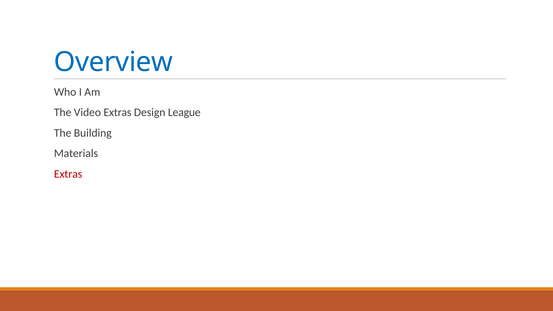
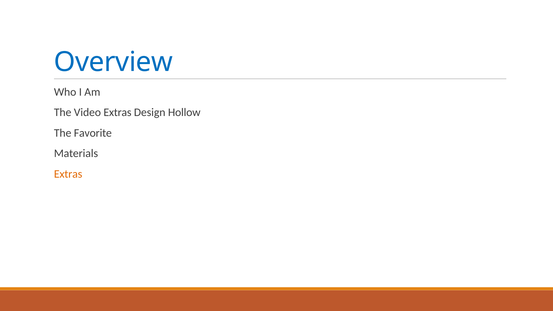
League: League -> Hollow (184, 112)
Building: Building -> Favorite (93, 133)
Extras colour: red -> orange (68, 174)
